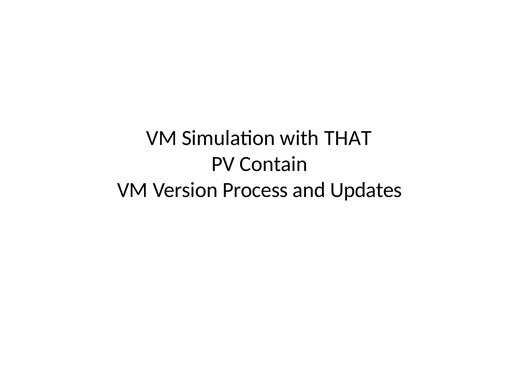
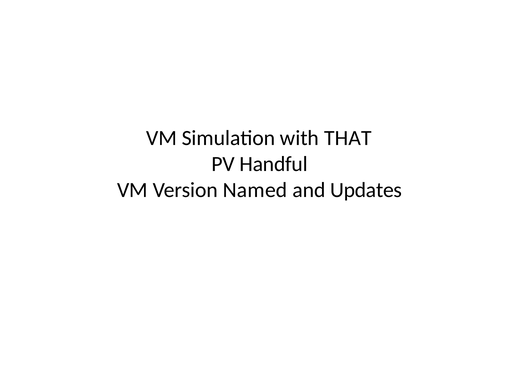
Contain: Contain -> Handful (274, 164)
Process: Process -> Named (255, 190)
